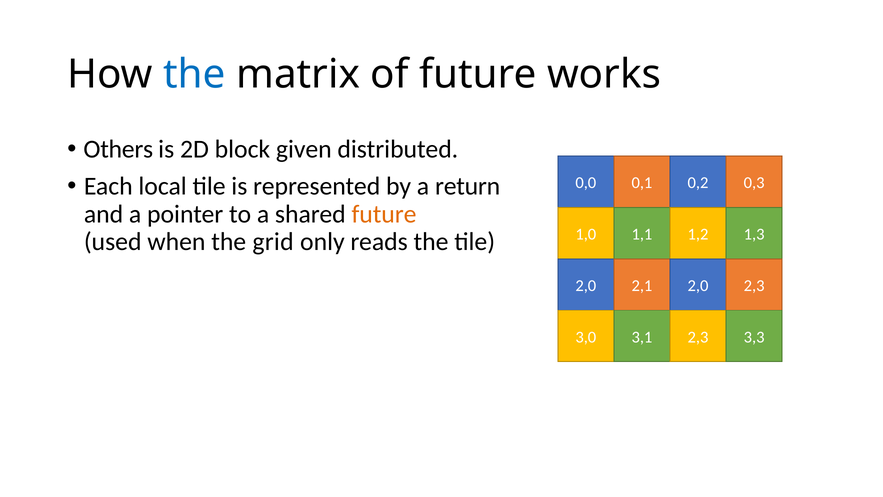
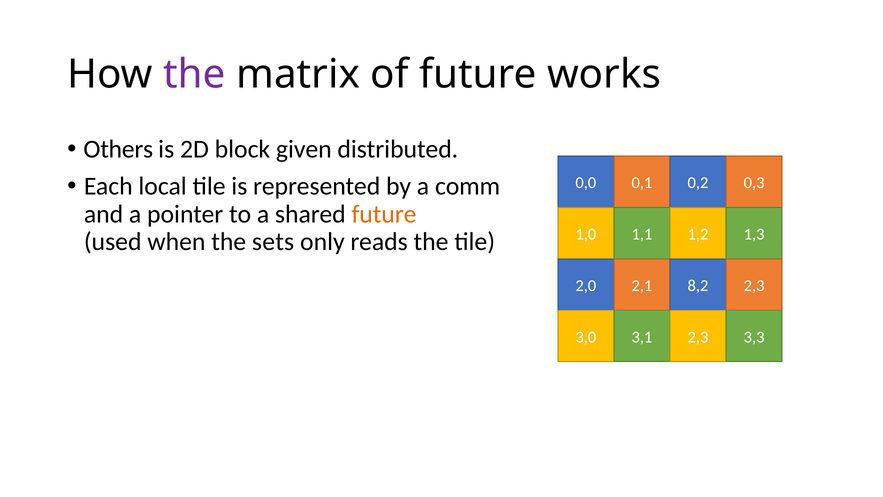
the colour: blue -> purple (195, 74)
return: return -> comm (468, 186)
grid: grid -> sets (273, 242)
2,0: 2,0 -> 8,2 (698, 286)
